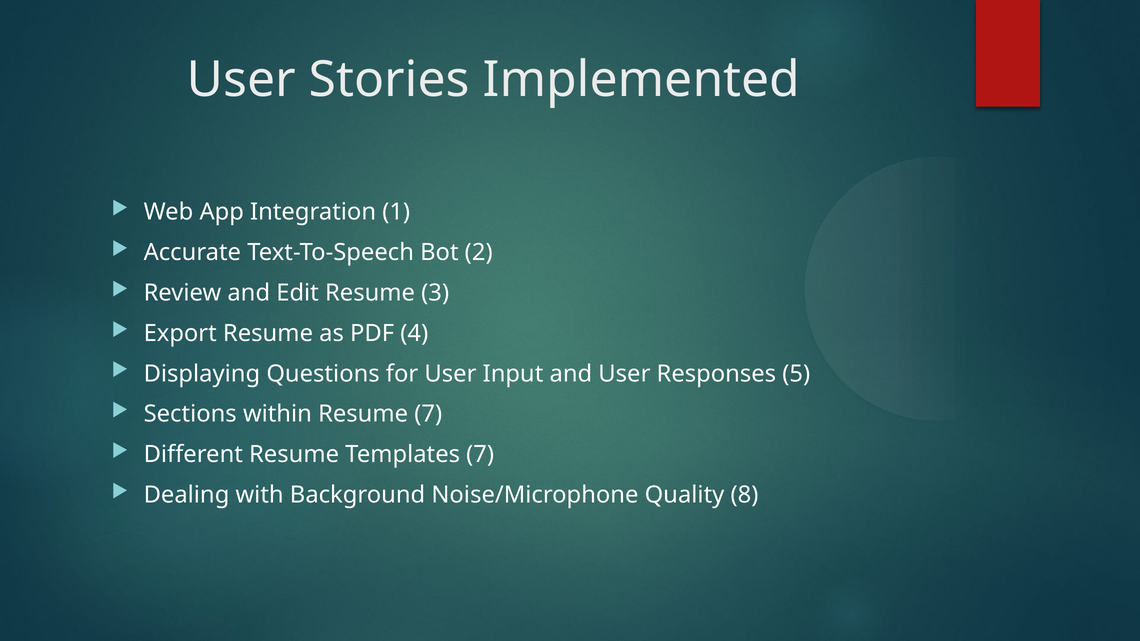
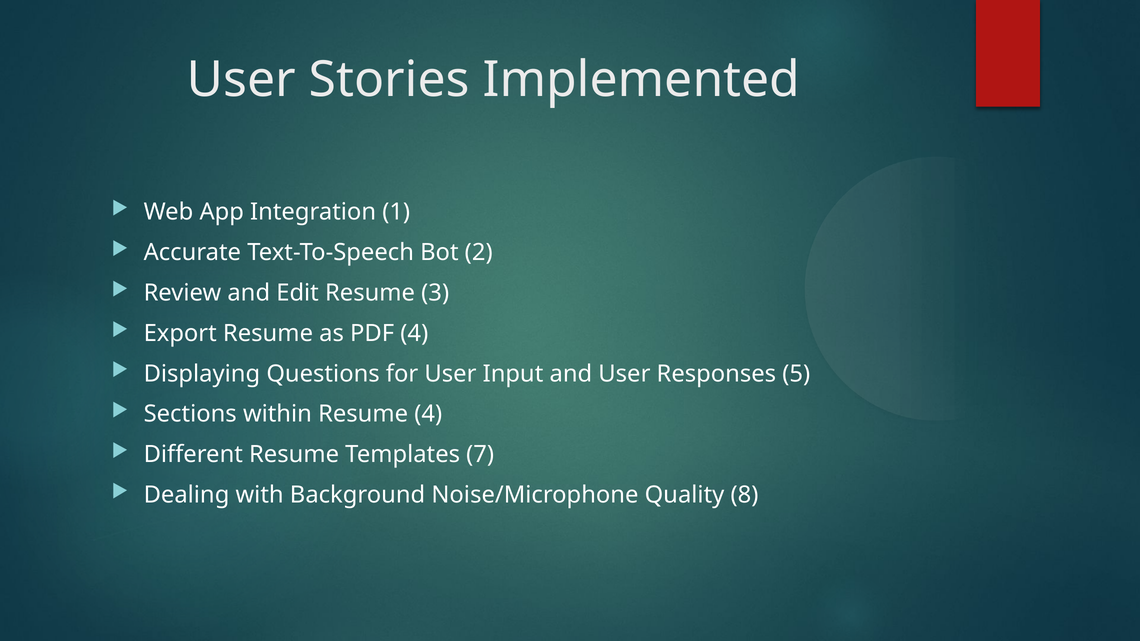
Resume 7: 7 -> 4 (428, 414)
